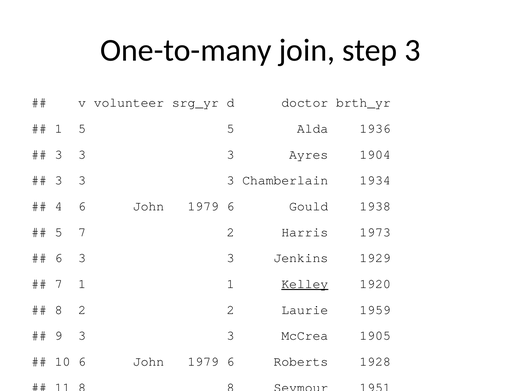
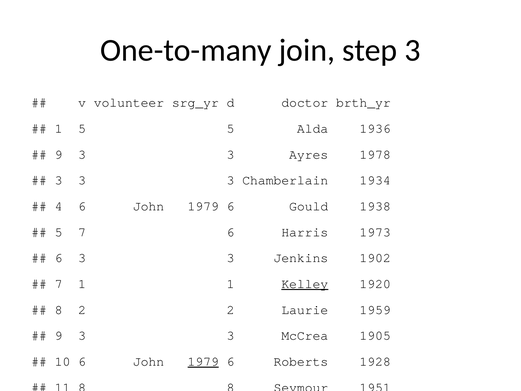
3: 3 -> 9 (59, 154)
1904: 1904 -> 1978 (375, 154)
7 2: 2 -> 6 (231, 232)
1929: 1929 -> 1902 (375, 258)
1979 underline: none -> present (203, 361)
